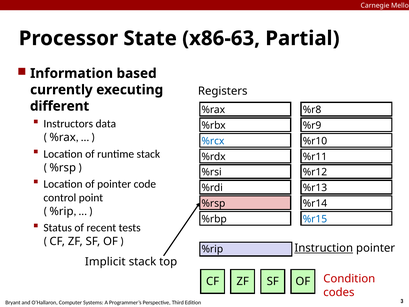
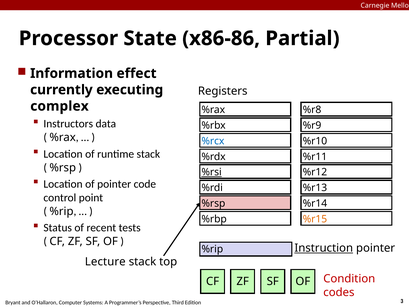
x86-63: x86-63 -> x86-86 (221, 38)
based: based -> effect (137, 73)
different: different -> complex (59, 106)
%rsi underline: none -> present (212, 172)
%r15 colour: blue -> orange (315, 219)
Implicit: Implicit -> Lecture (105, 262)
